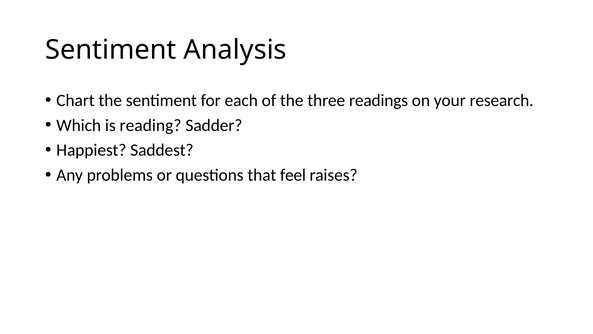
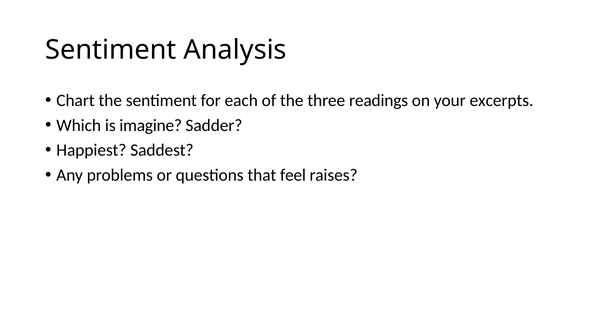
research: research -> excerpts (501, 100)
reading: reading -> imagine (151, 125)
